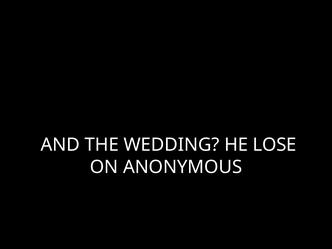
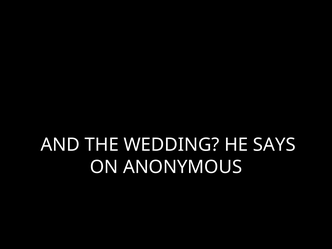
LOSE: LOSE -> SAYS (274, 145)
